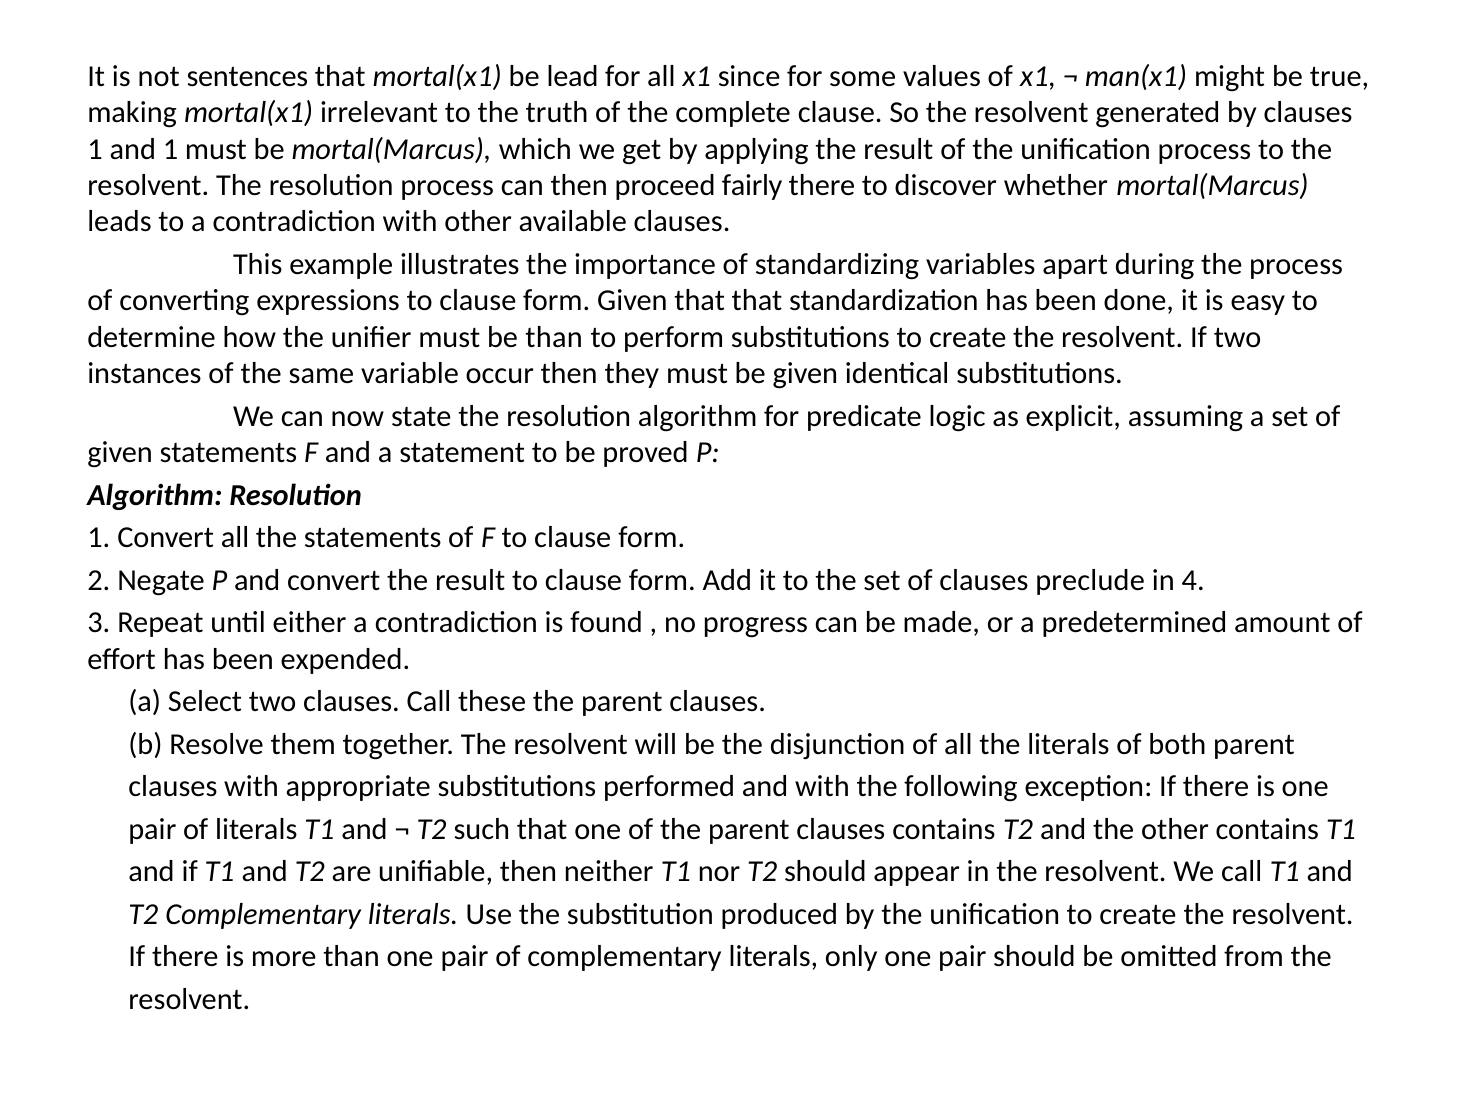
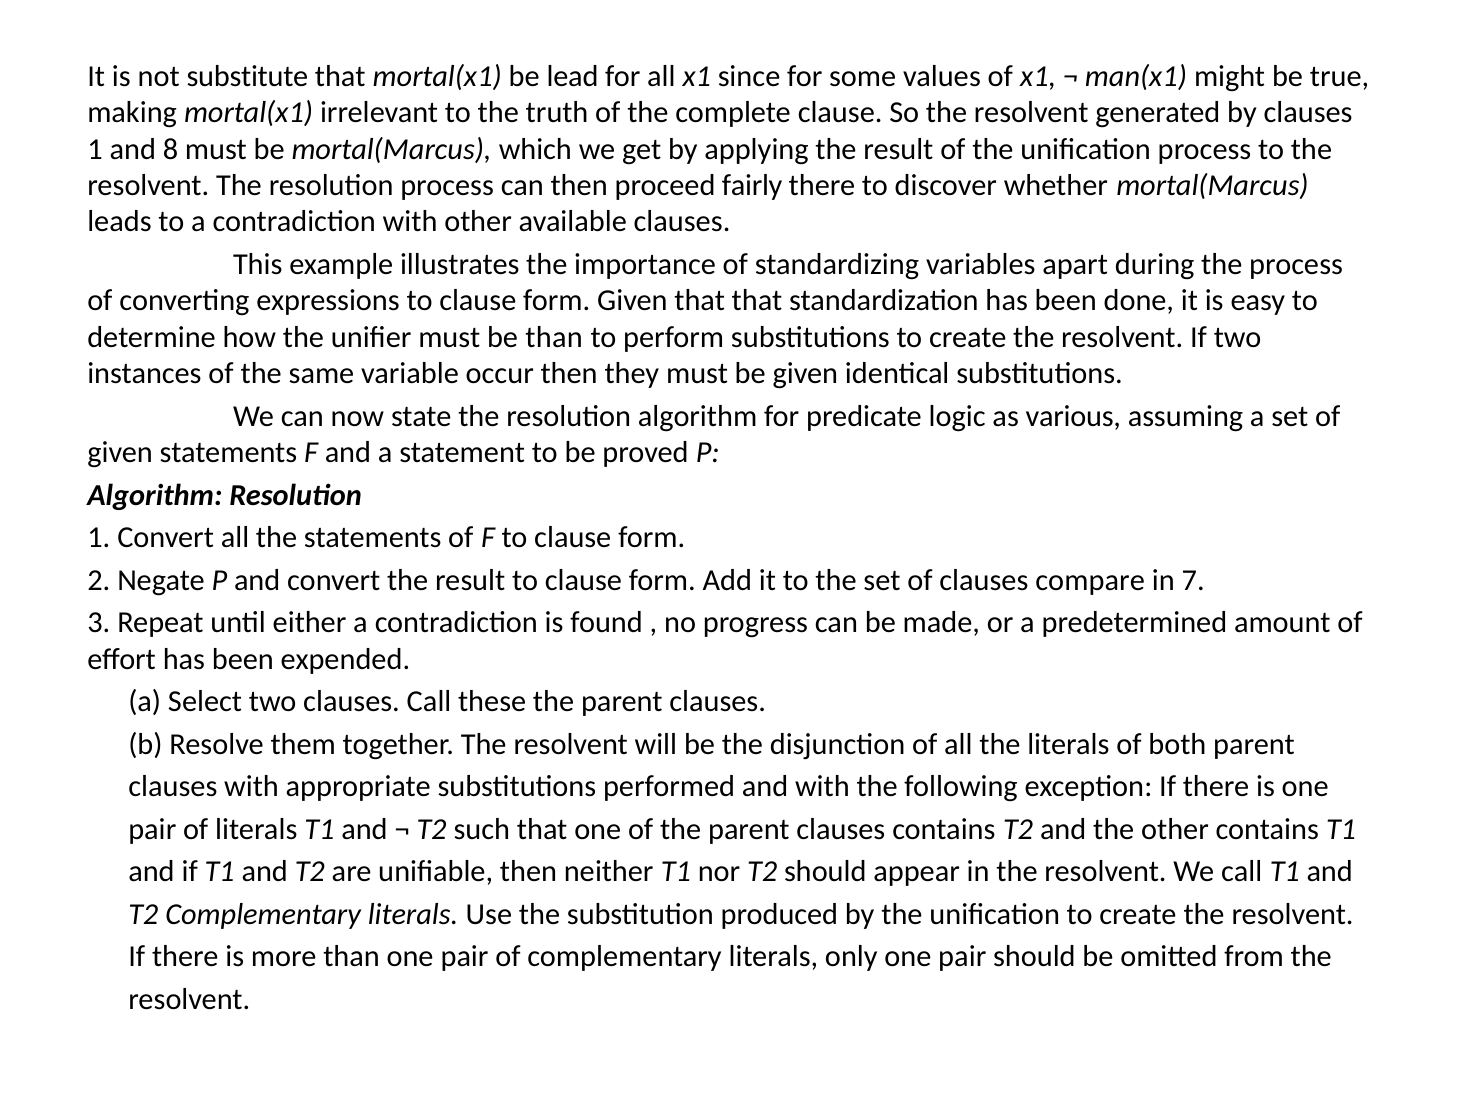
sentences: sentences -> substitute (247, 76)
and 1: 1 -> 8 (171, 149)
explicit: explicit -> various (1073, 416)
preclude: preclude -> compare (1090, 580)
4: 4 -> 7 (1193, 580)
